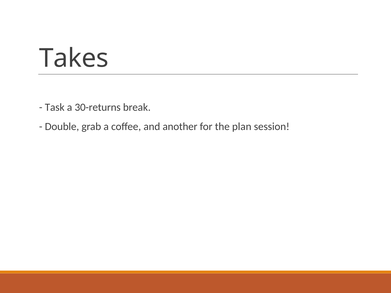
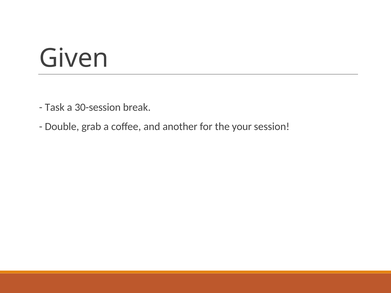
Takes: Takes -> Given (74, 58)
30-returns: 30-returns -> 30-session (98, 107)
plan: plan -> your (242, 127)
